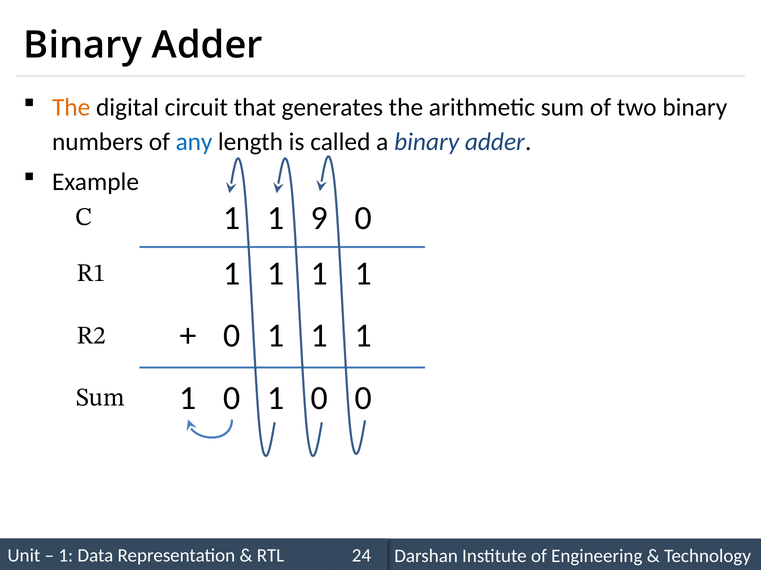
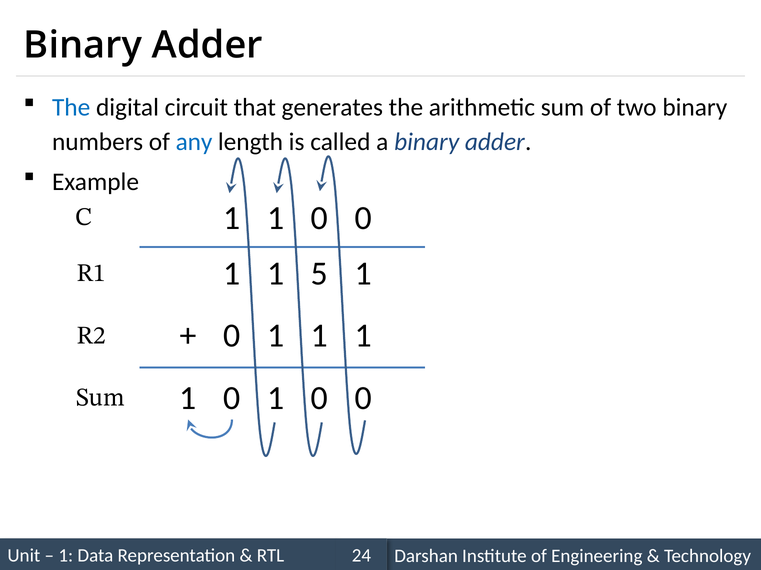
The colour: orange -> blue (71, 108)
9: 9 -> 0 (320, 218)
1: 1 -> 5 (320, 274)
